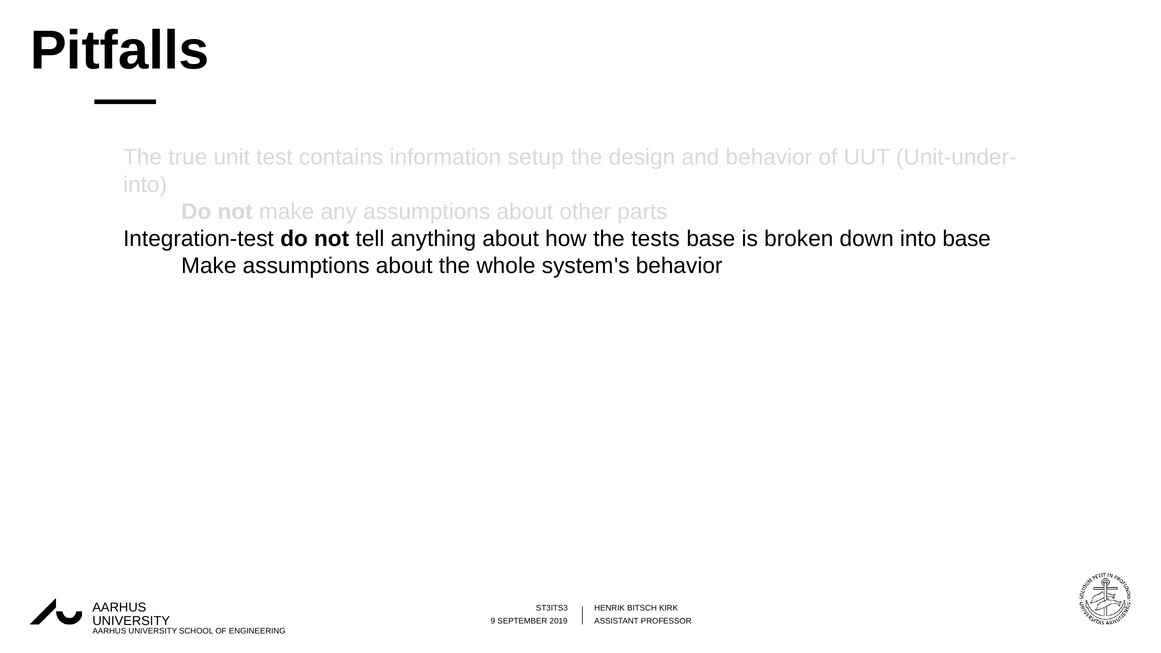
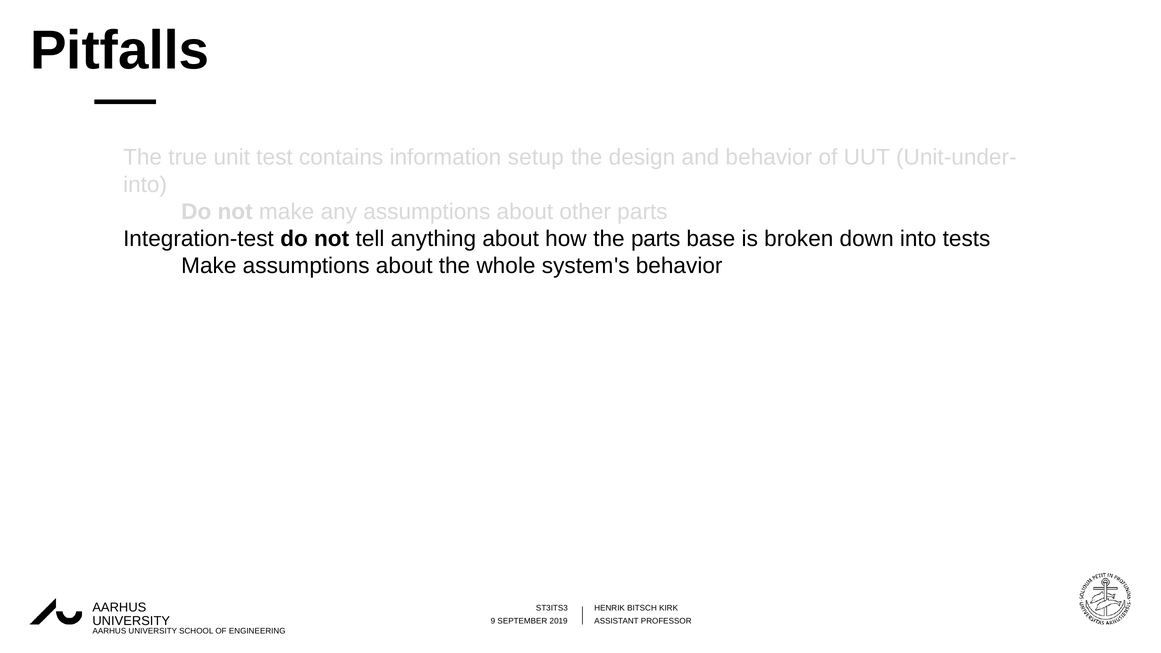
the tests: tests -> parts (656, 239)
into base: base -> tests (967, 239)
